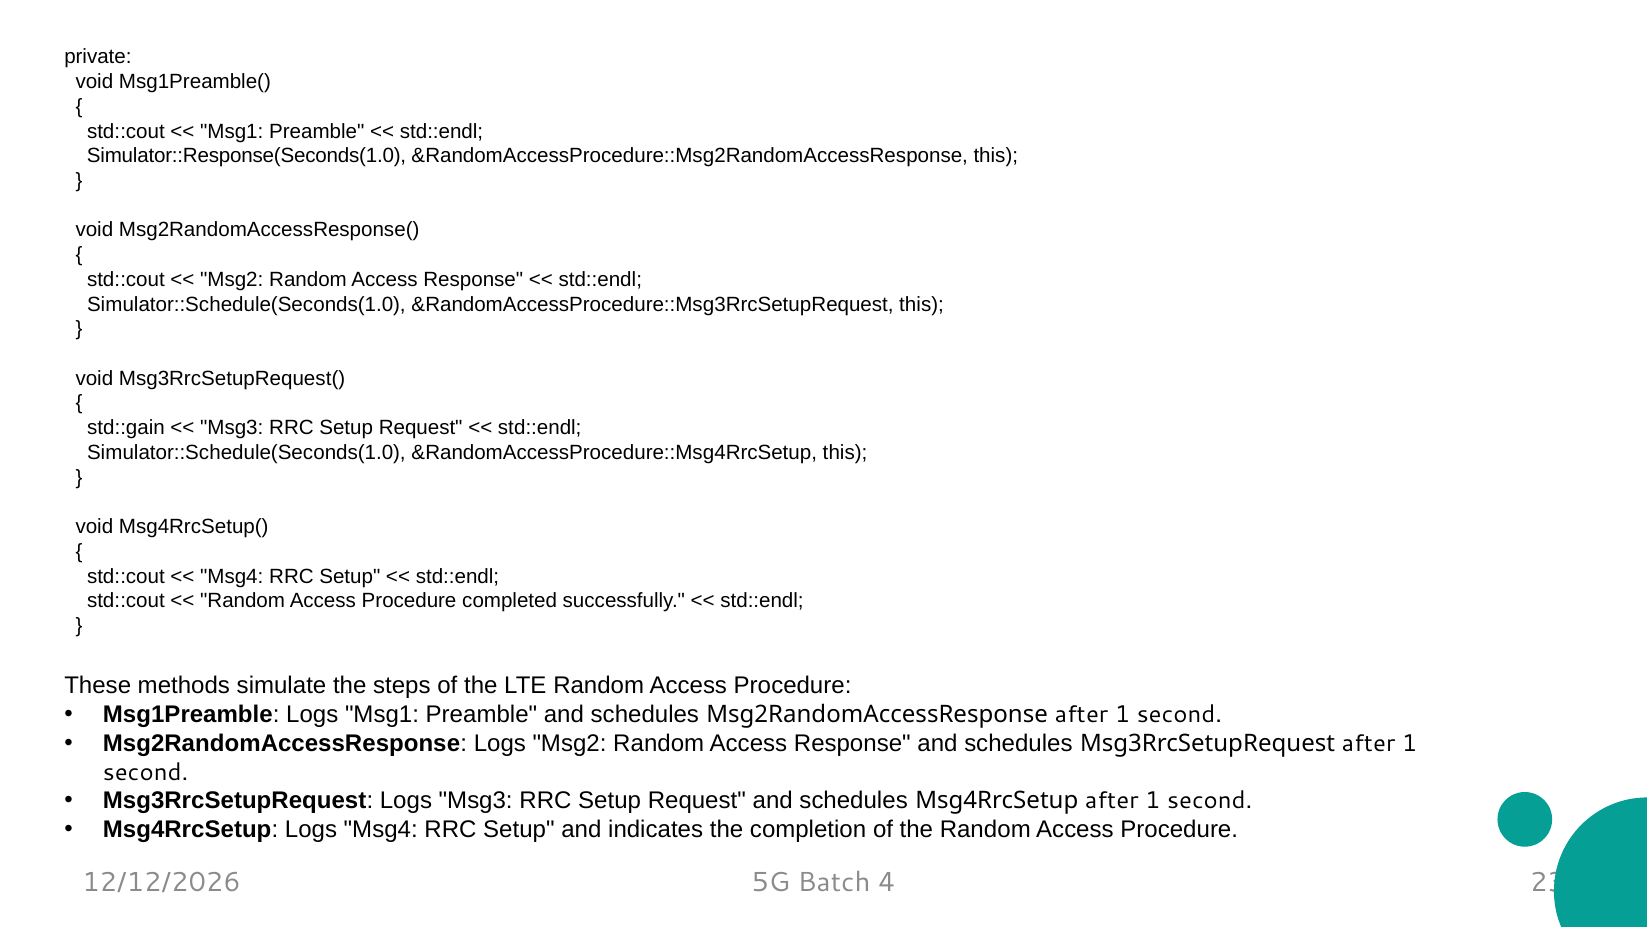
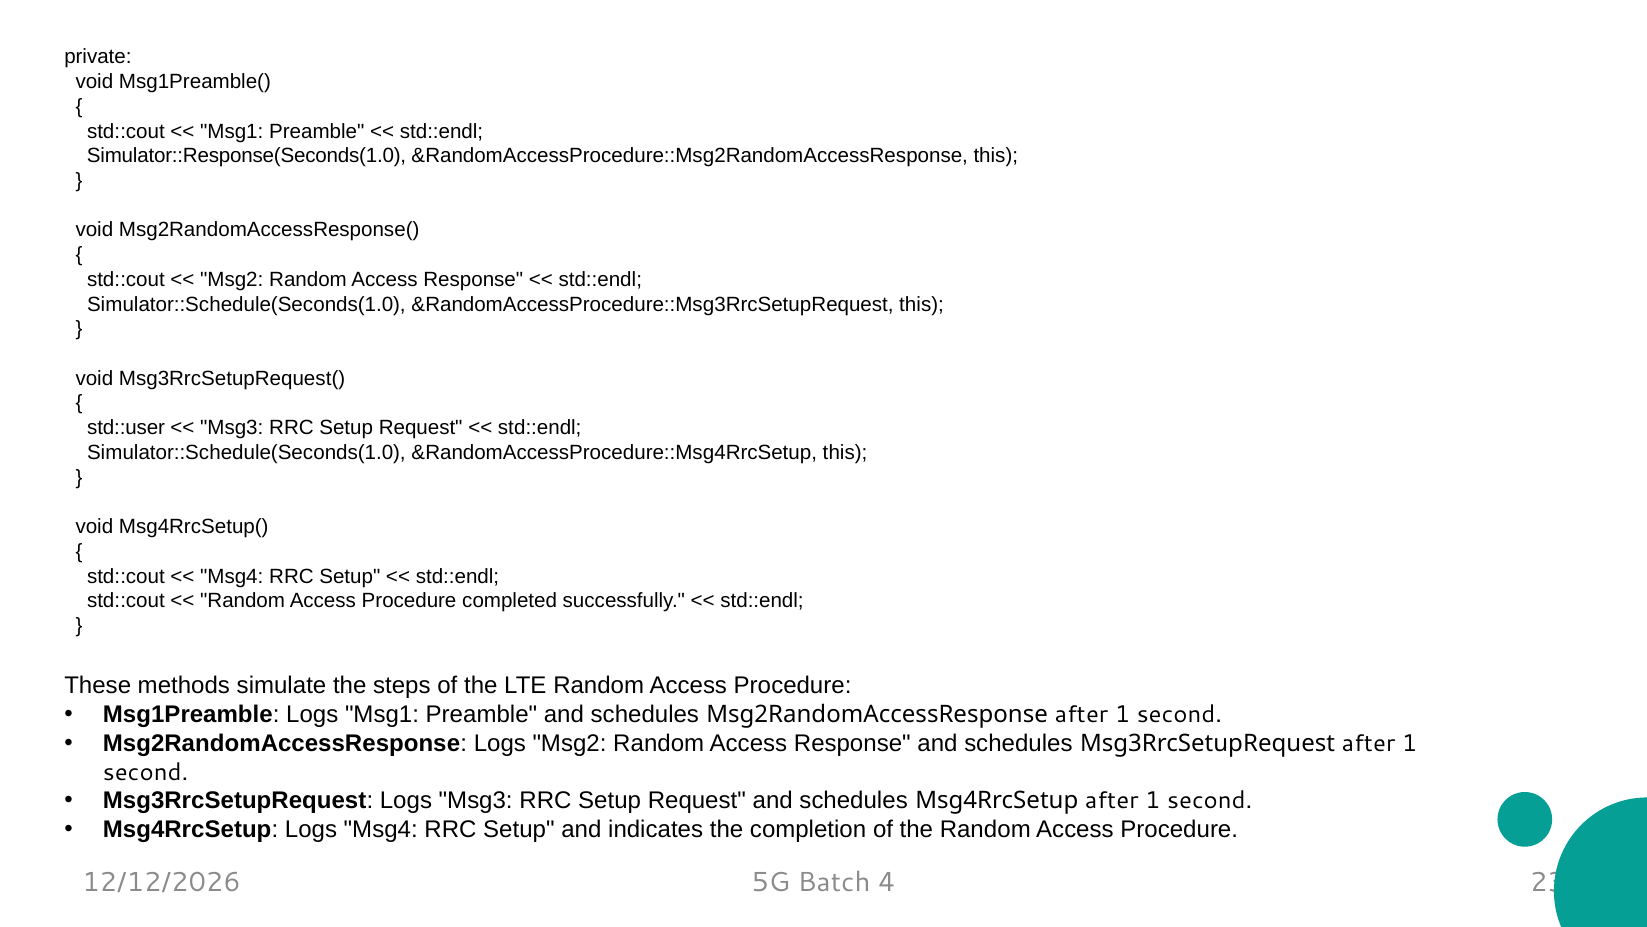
std::gain: std::gain -> std::user (126, 428)
